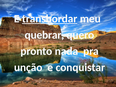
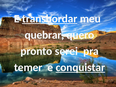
nada: nada -> serei (66, 51)
unção: unção -> temer (28, 67)
conquistar underline: none -> present (80, 67)
